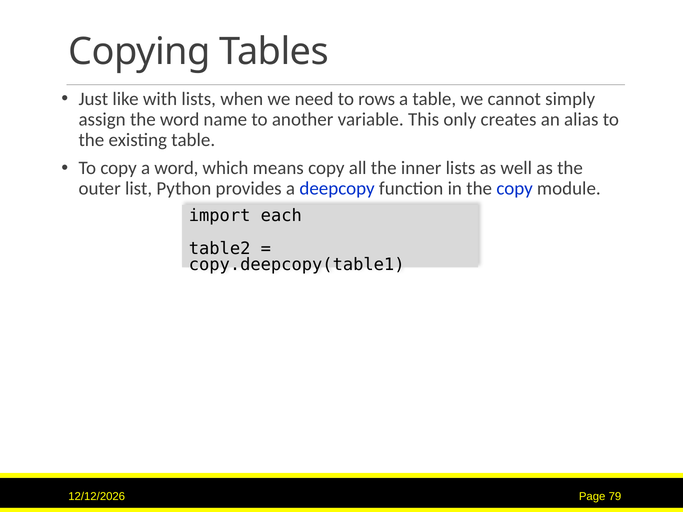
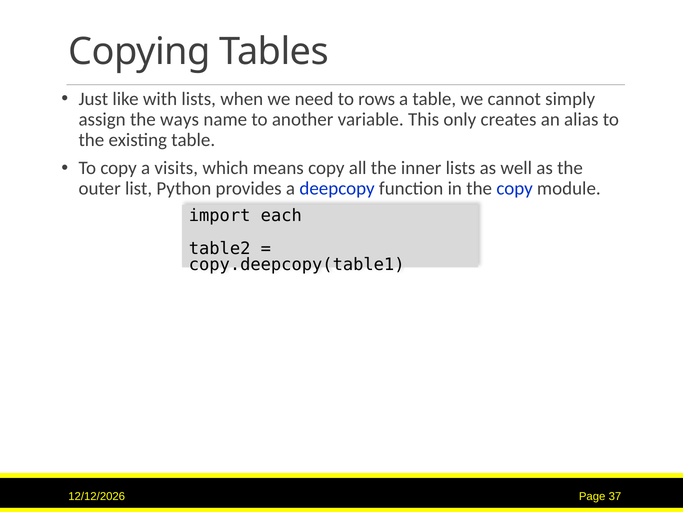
the word: word -> ways (180, 119)
a word: word -> visits (176, 168)
79: 79 -> 37 (615, 497)
